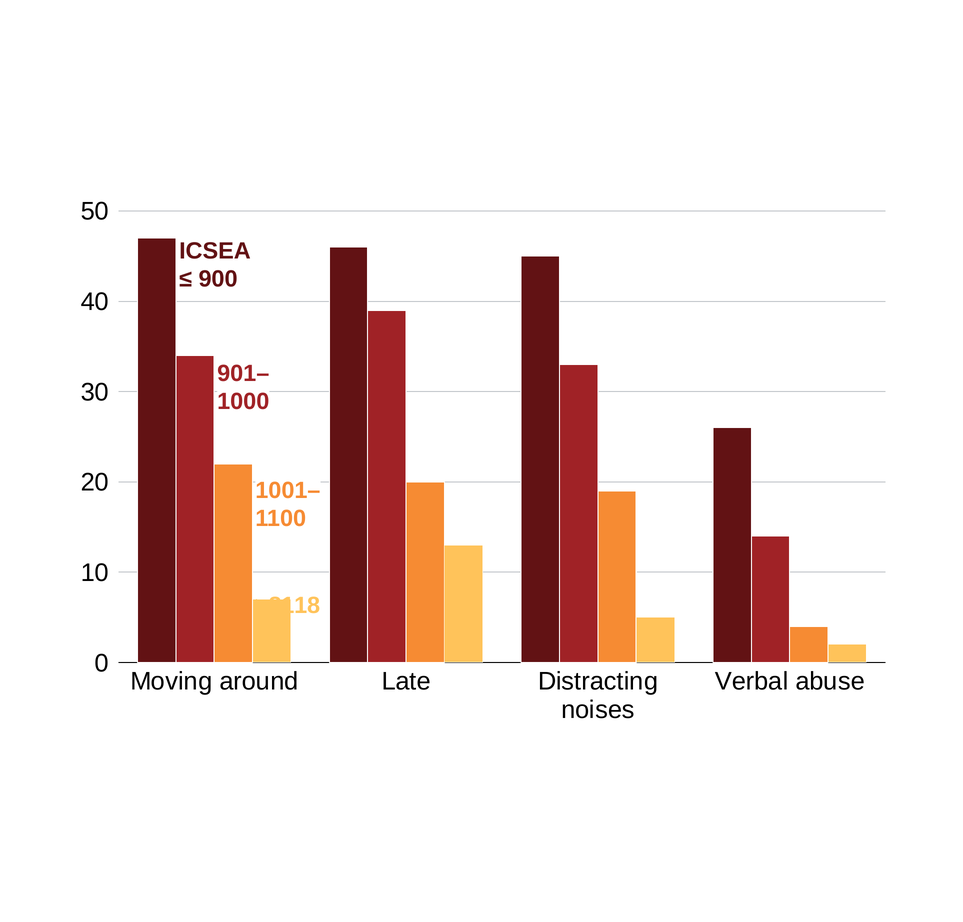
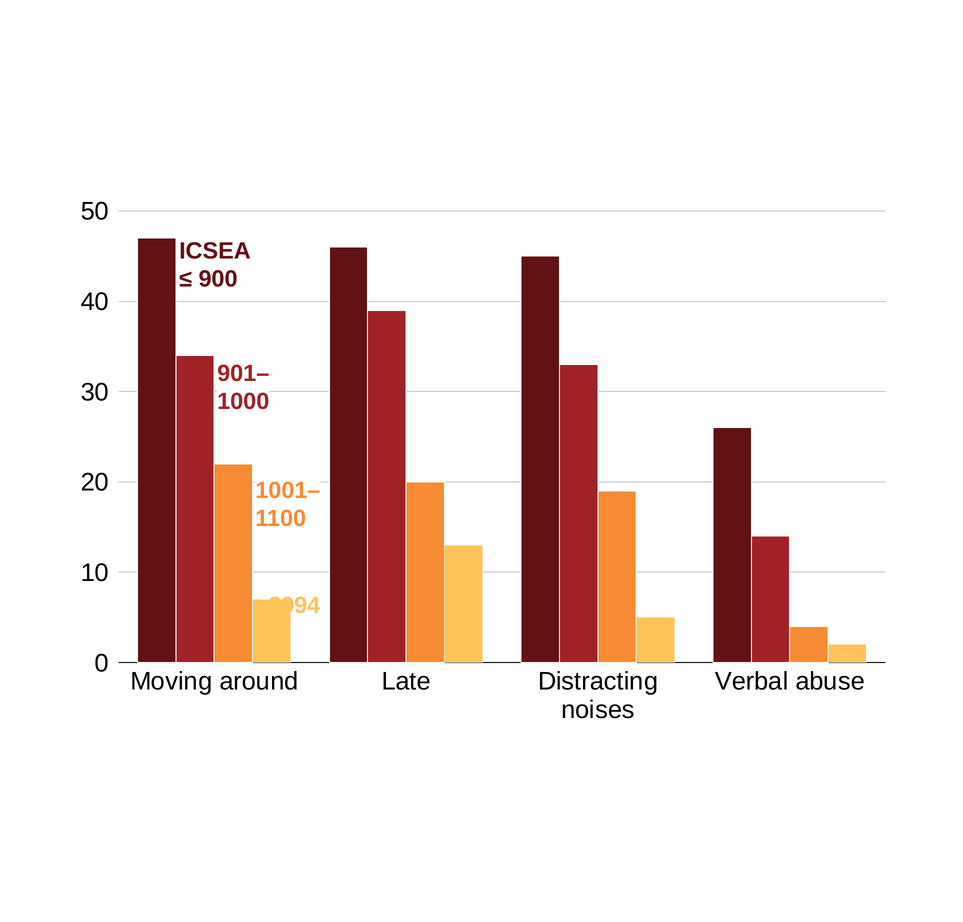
>8118: >8118 -> >3994 (288, 606)
